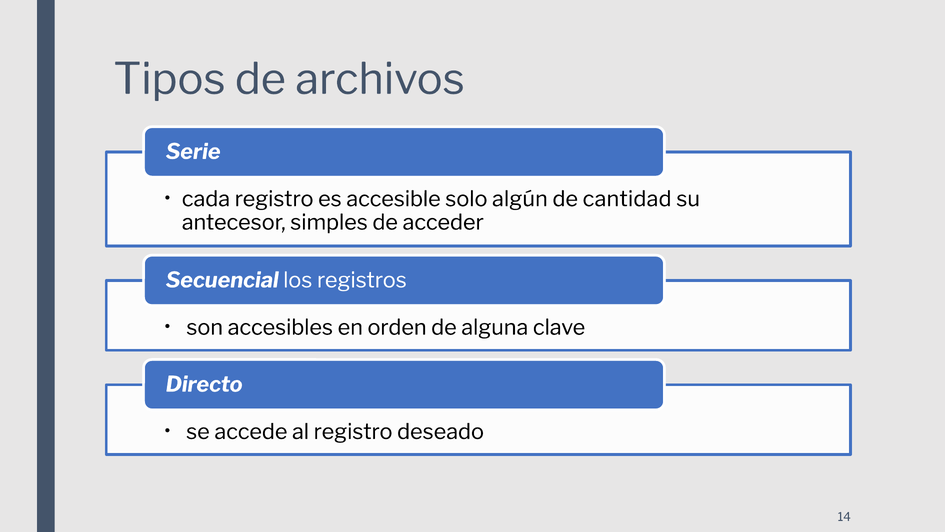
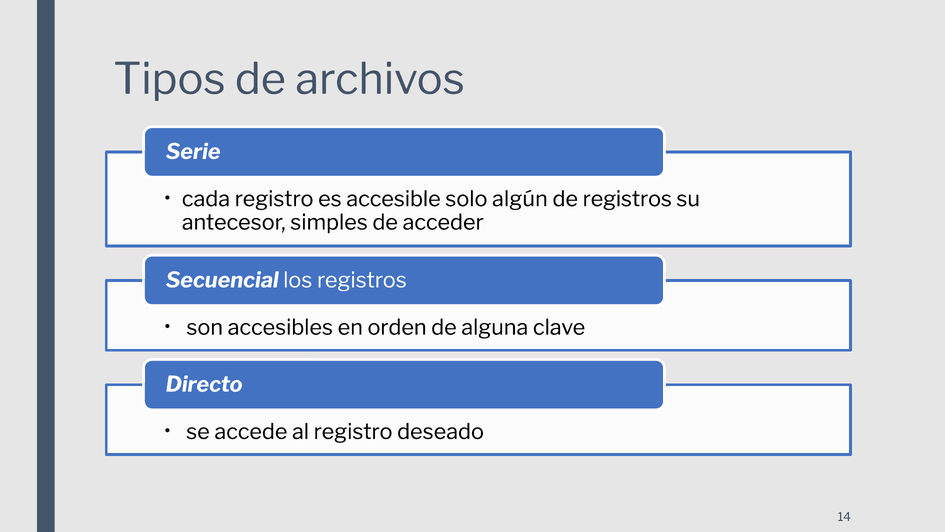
de cantidad: cantidad -> registros (627, 199)
